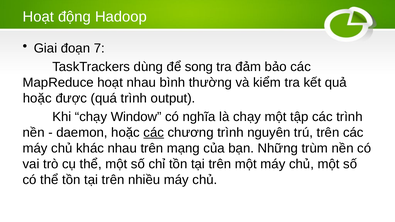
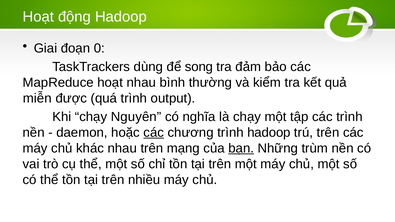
7: 7 -> 0 (99, 48)
hoặc: hoặc -> miễn (37, 98)
Window: Window -> Nguyên (136, 117)
trình nguyên: nguyên -> hadoop (269, 133)
bạn underline: none -> present (241, 148)
